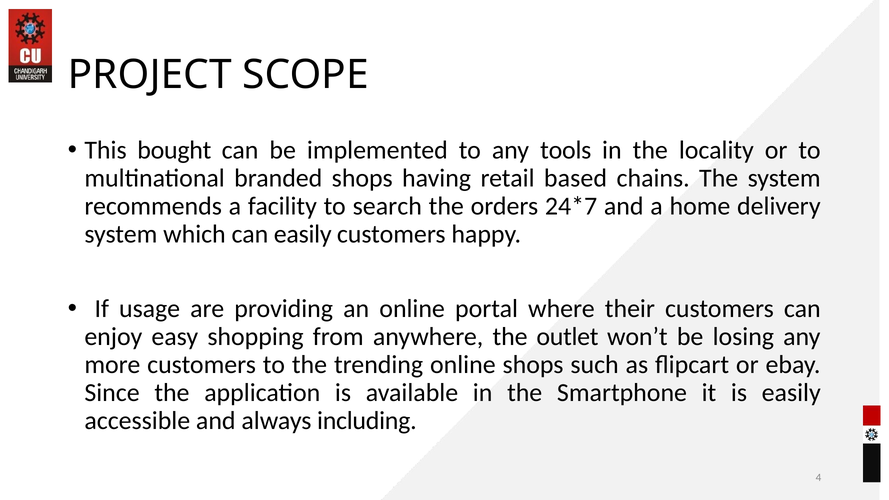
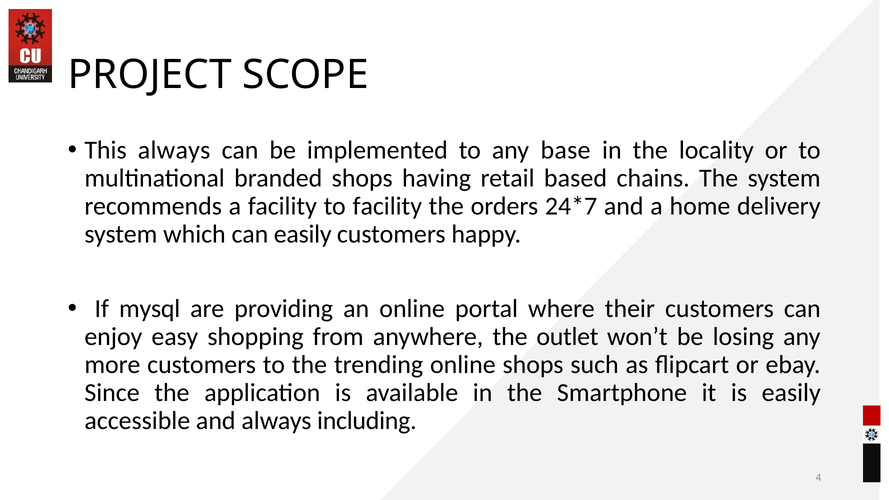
This bought: bought -> always (174, 150)
tools: tools -> base (566, 150)
to search: search -> facility (387, 206)
usage: usage -> mysql (150, 309)
